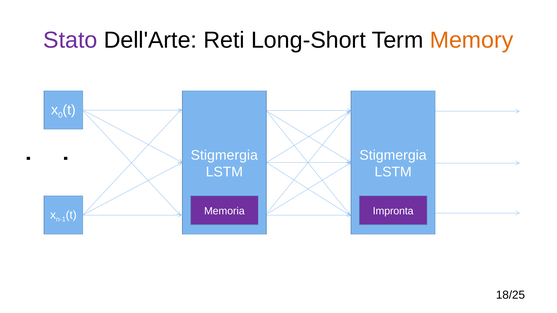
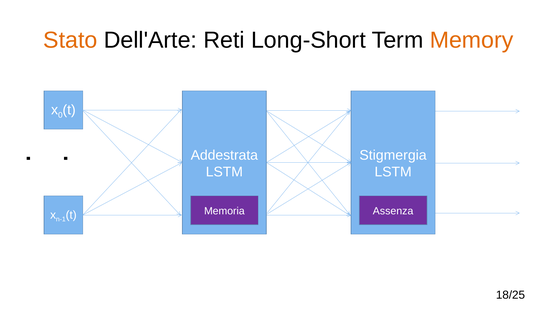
Stato colour: purple -> orange (70, 40)
Stigmergia: Stigmergia -> Addestrata (224, 155)
Impronta: Impronta -> Assenza (393, 211)
